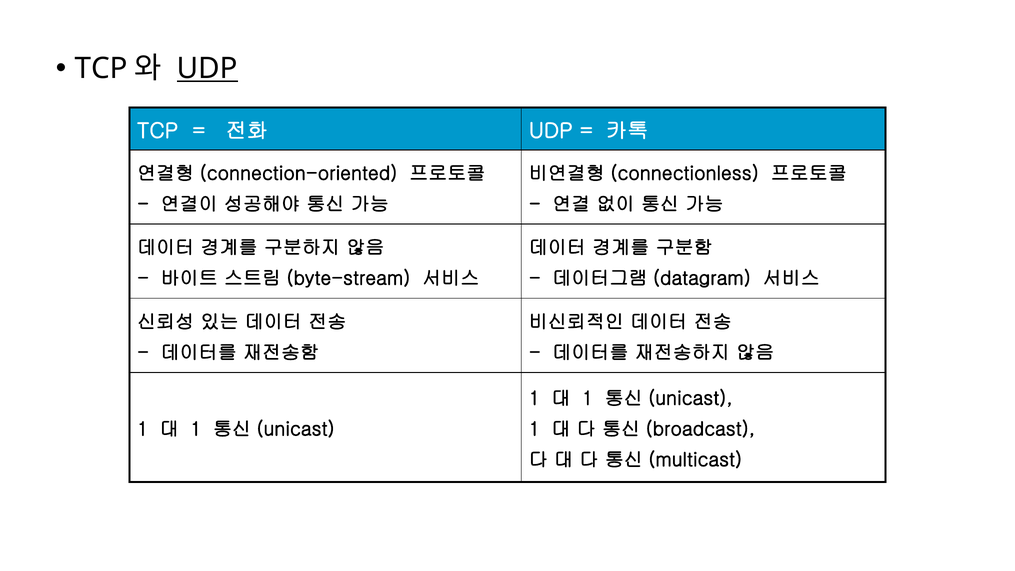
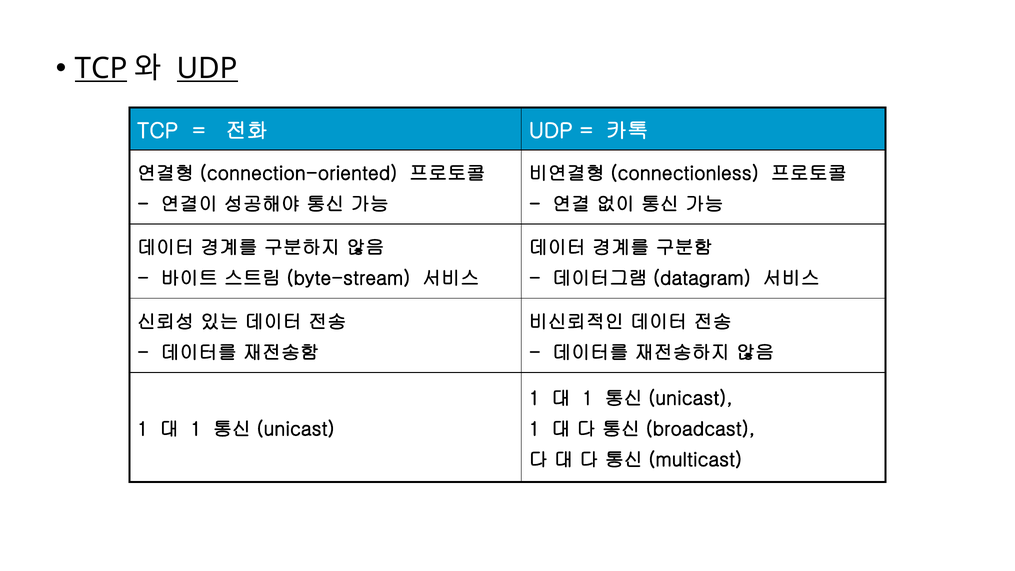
TCP underline: none -> present (101, 69)
